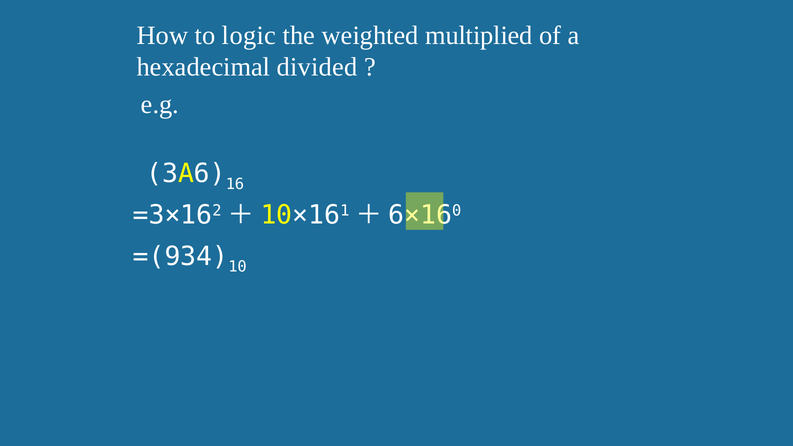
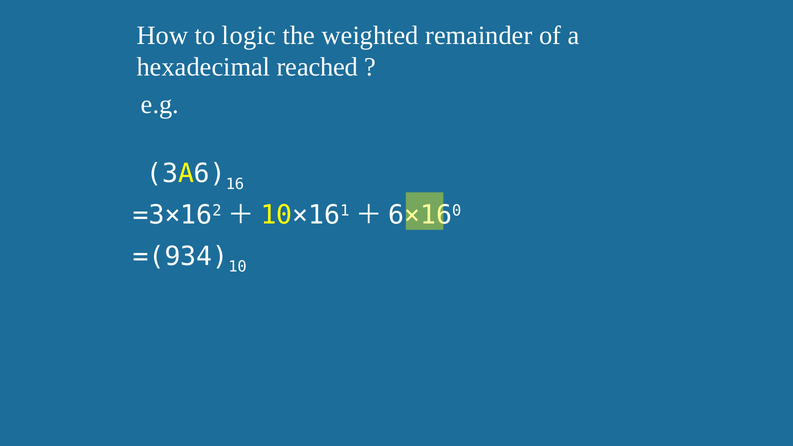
multiplied: multiplied -> remainder (479, 36)
divided: divided -> reached (317, 67)
